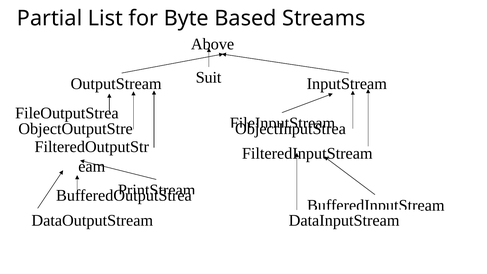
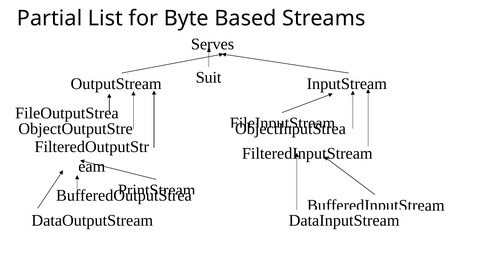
Above: Above -> Serves (213, 44)
